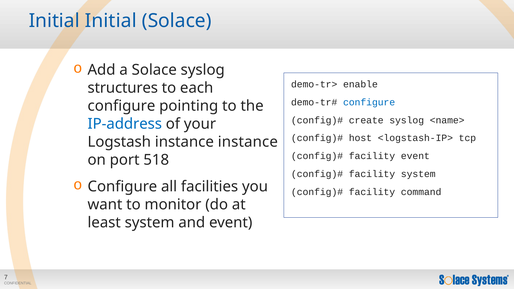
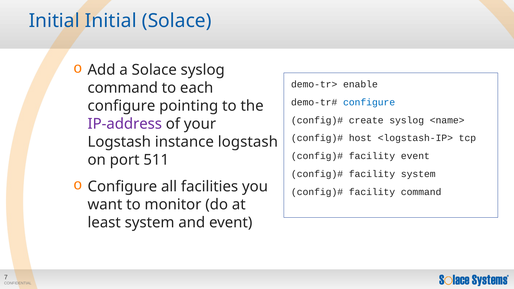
structures: structures -> command (123, 88)
IP-address colour: blue -> purple (125, 124)
instance instance: instance -> logstash (248, 142)
518: 518 -> 511 (156, 160)
